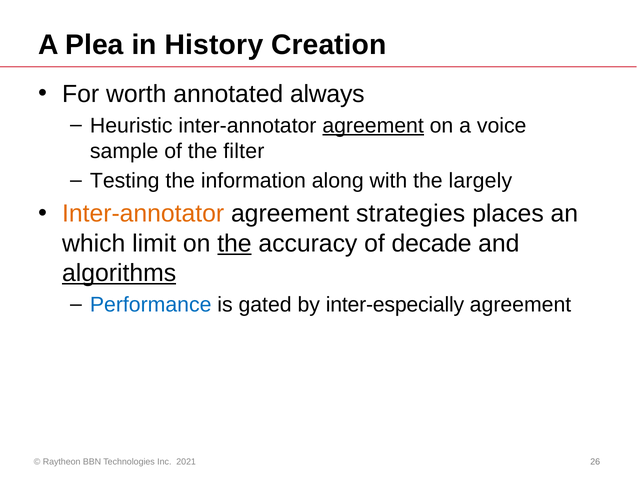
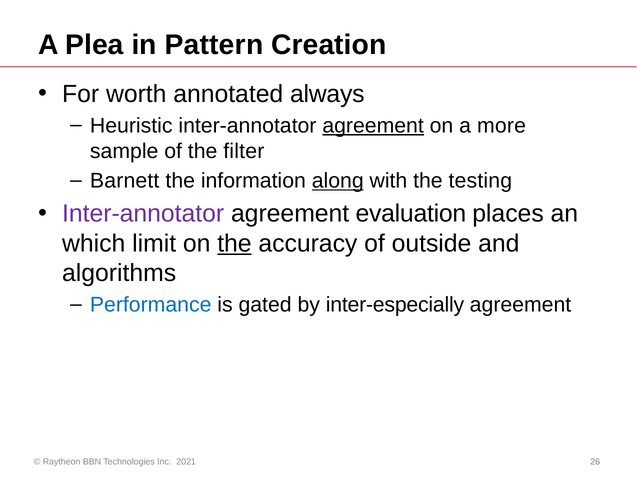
History: History -> Pattern (214, 45)
voice: voice -> more (502, 126)
Testing: Testing -> Barnett (125, 181)
along underline: none -> present (338, 181)
largely: largely -> testing (480, 181)
Inter-annotator colour: orange -> purple (143, 214)
strategies: strategies -> evaluation (411, 214)
decade: decade -> outside (432, 243)
algorithms underline: present -> none (119, 273)
